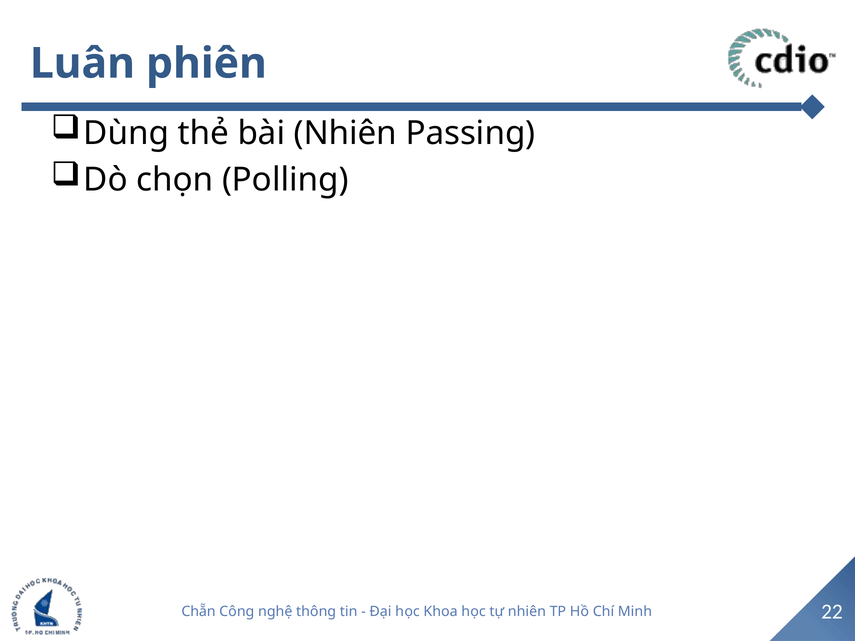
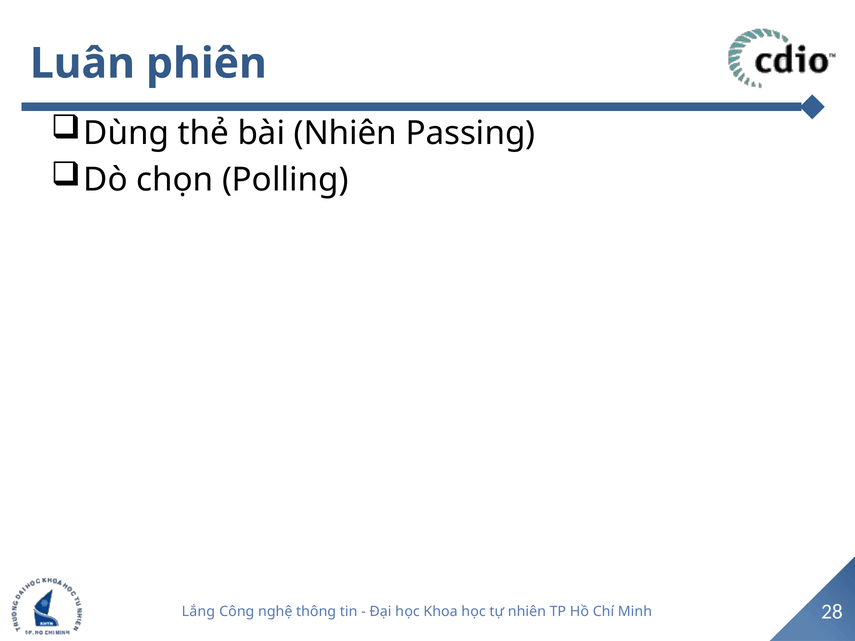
Chẵn: Chẵn -> Lắng (198, 612)
22: 22 -> 28 (832, 612)
